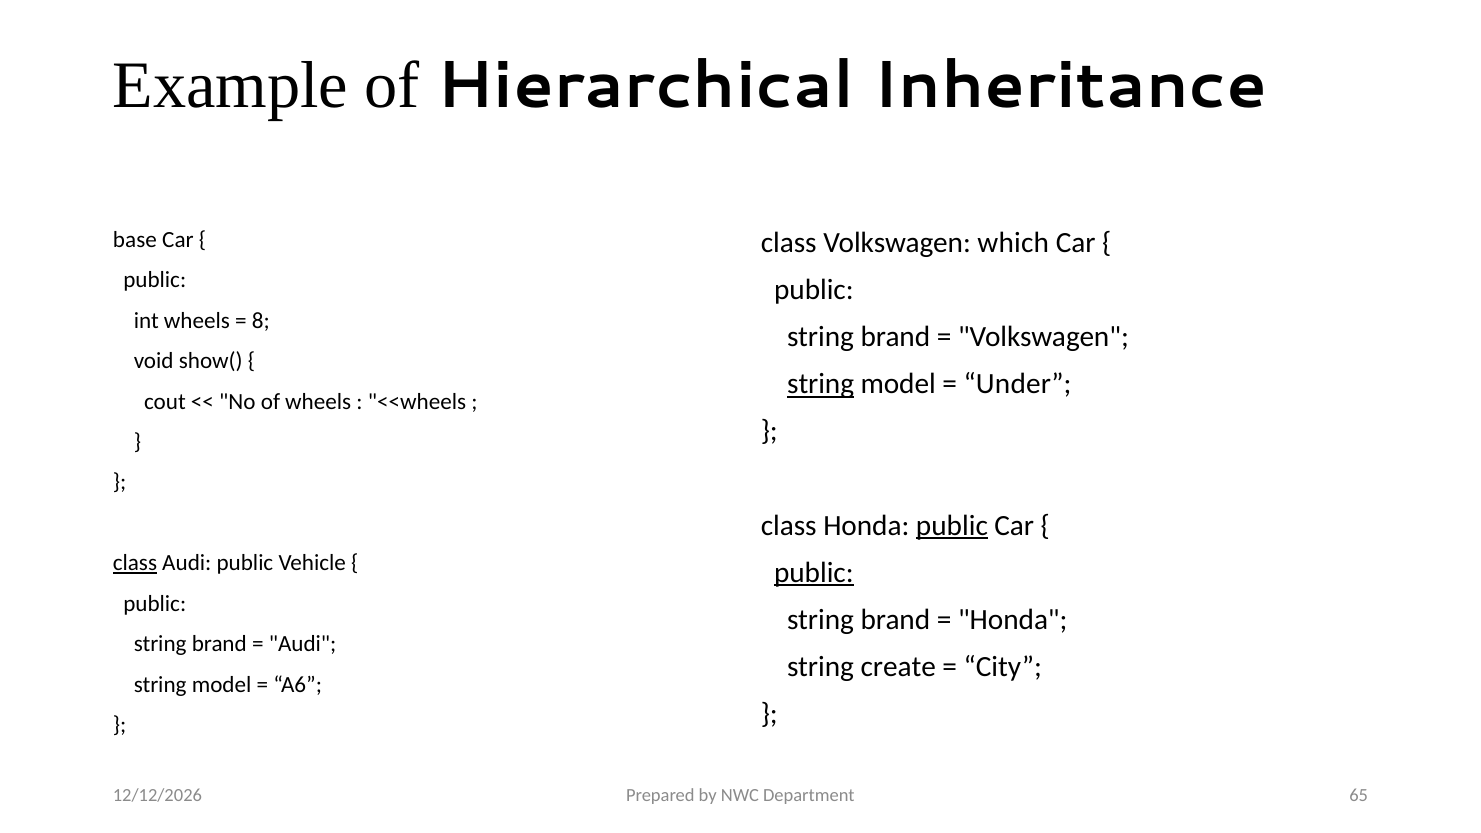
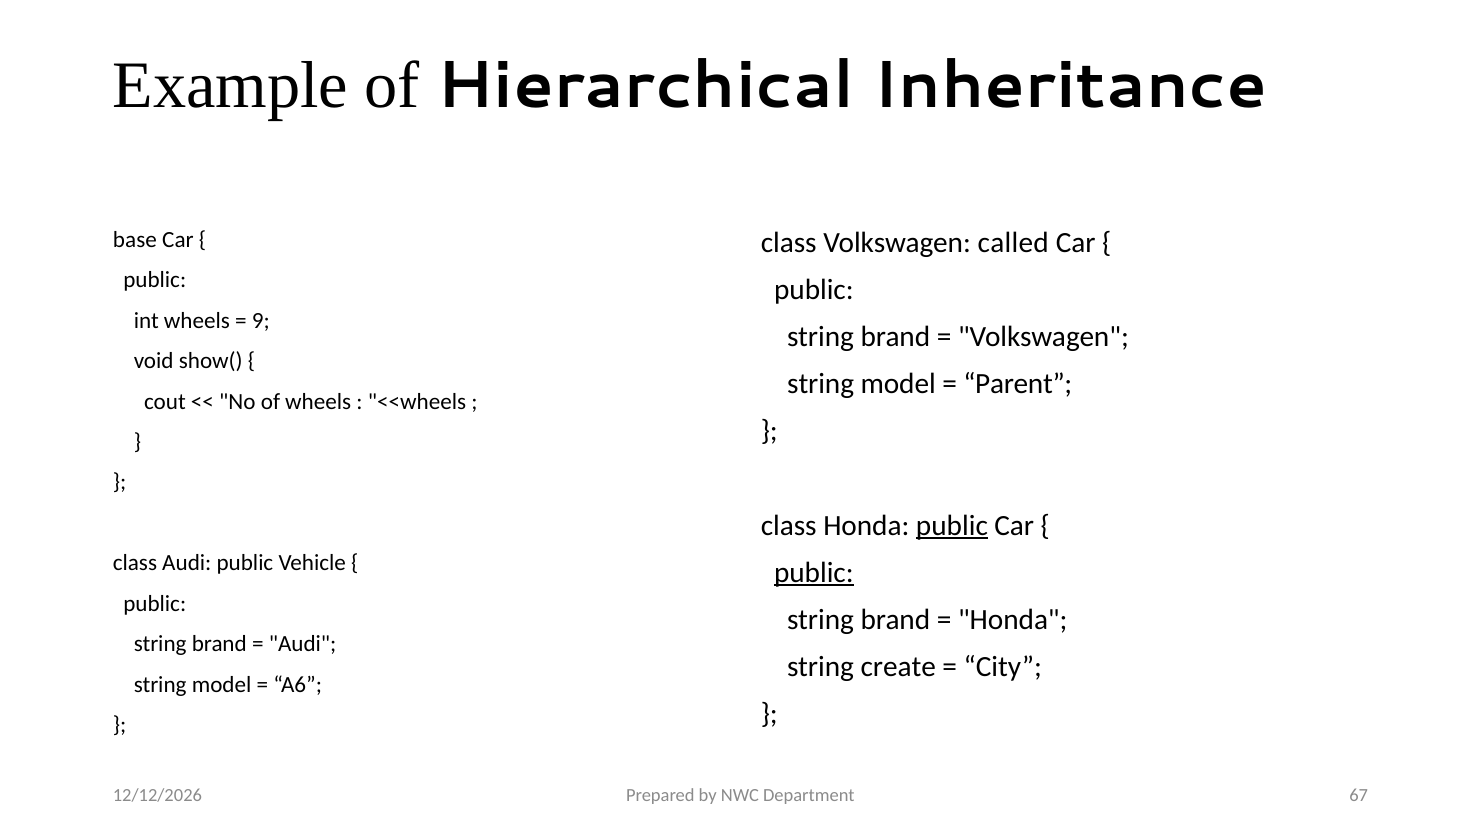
which: which -> called (1013, 243)
8: 8 -> 9 (261, 321)
string underline: present -> none (821, 384)
Under: Under -> Parent (1018, 384)
class underline: present -> none (135, 563)
65: 65 -> 67 (1359, 795)
